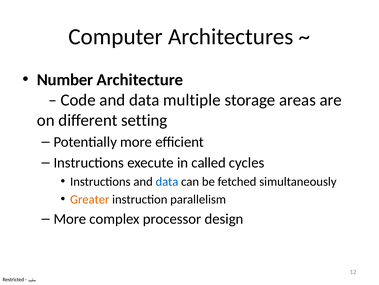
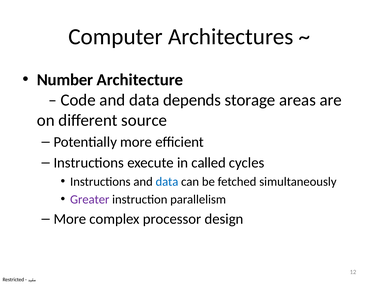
multiple: multiple -> depends (192, 100)
setting: setting -> source (144, 120)
Greater colour: orange -> purple (90, 199)
